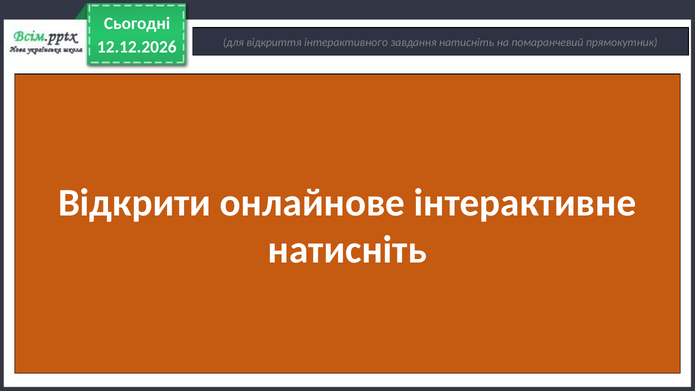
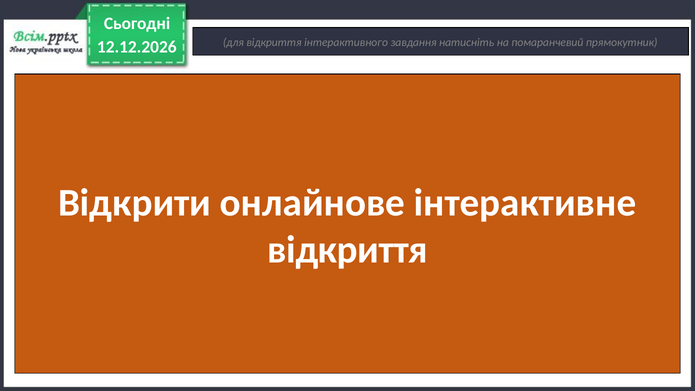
натисніть: натисніть -> відкриття (348, 250)
